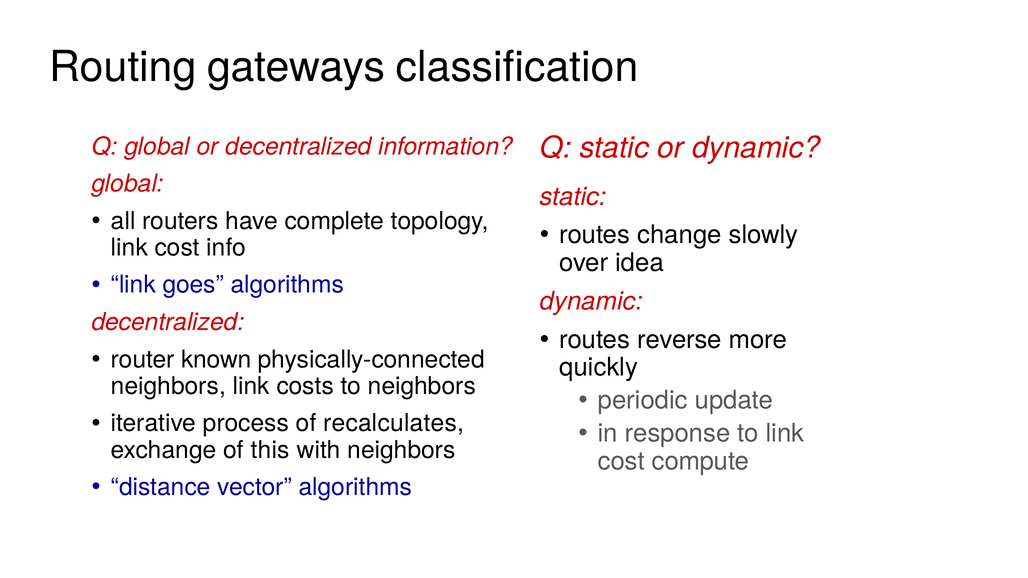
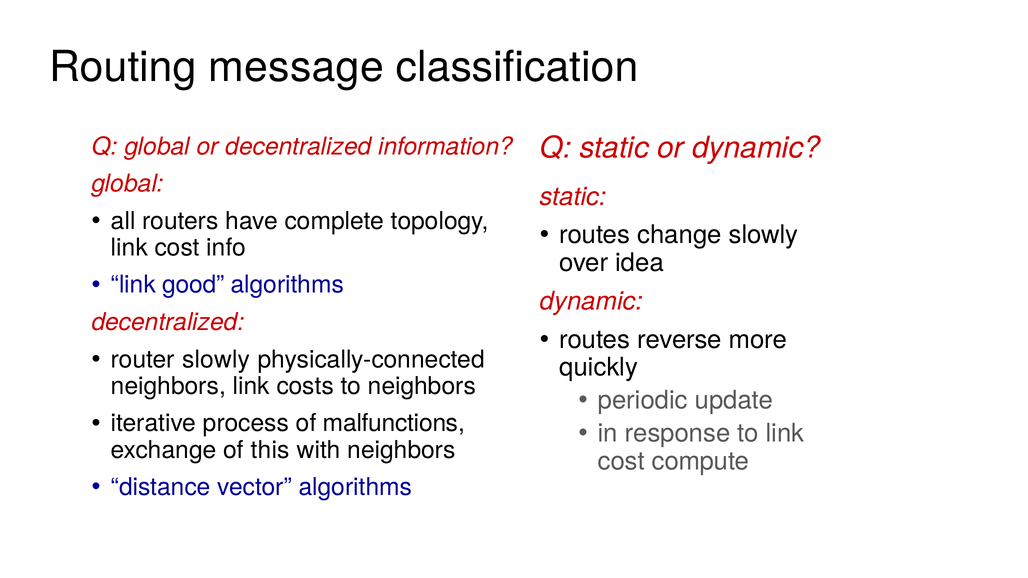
gateways: gateways -> message (296, 67)
goes: goes -> good (193, 285)
router known: known -> slowly (216, 360)
recalculates: recalculates -> malfunctions (394, 423)
